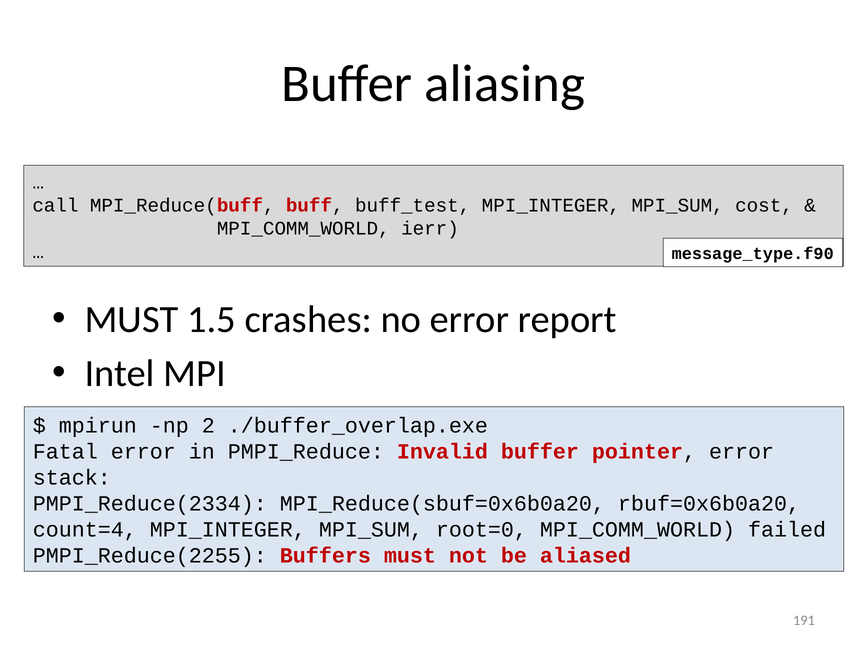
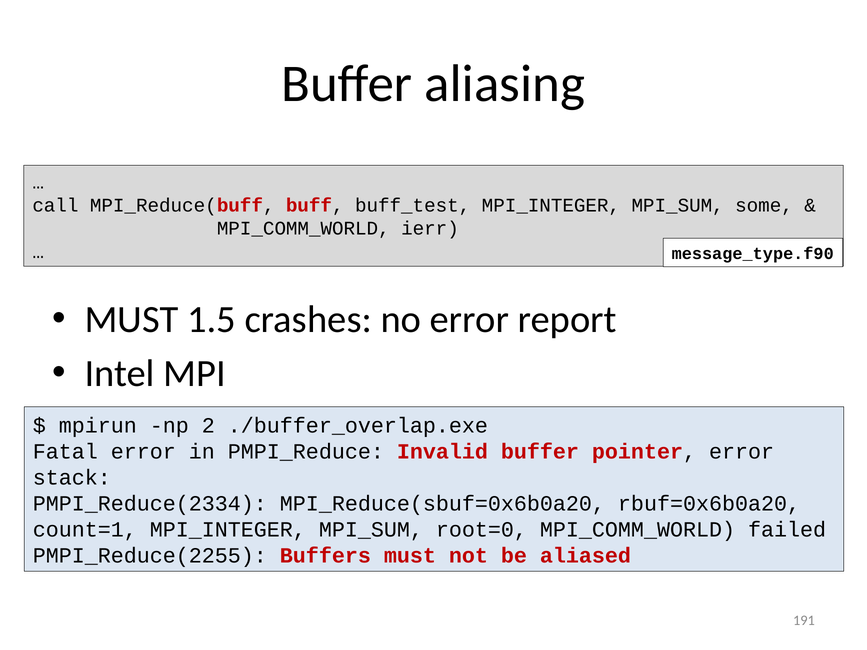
cost: cost -> some (764, 206)
count=4: count=4 -> count=1 (85, 530)
